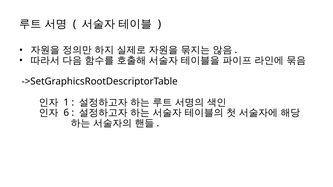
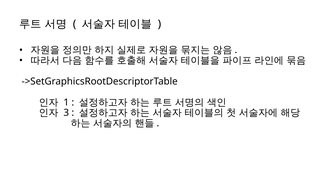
6: 6 -> 3 (66, 113)
